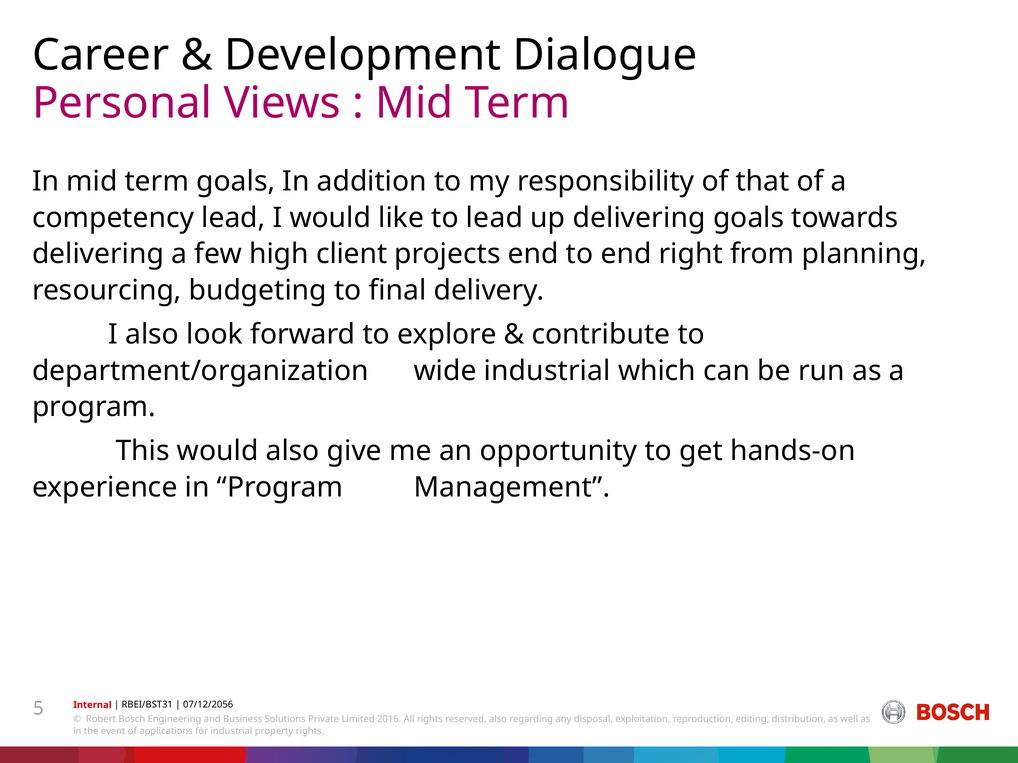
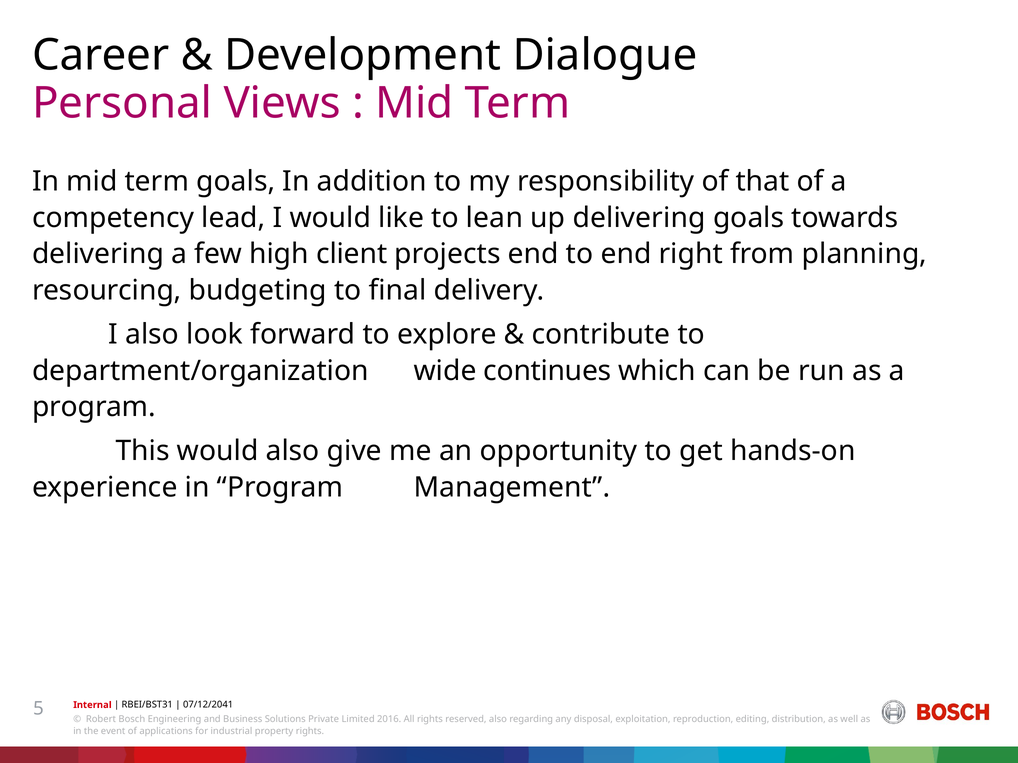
to lead: lead -> lean (494, 218)
wide industrial: industrial -> continues (547, 371)
07/12/2056: 07/12/2056 -> 07/12/2041 (208, 705)
